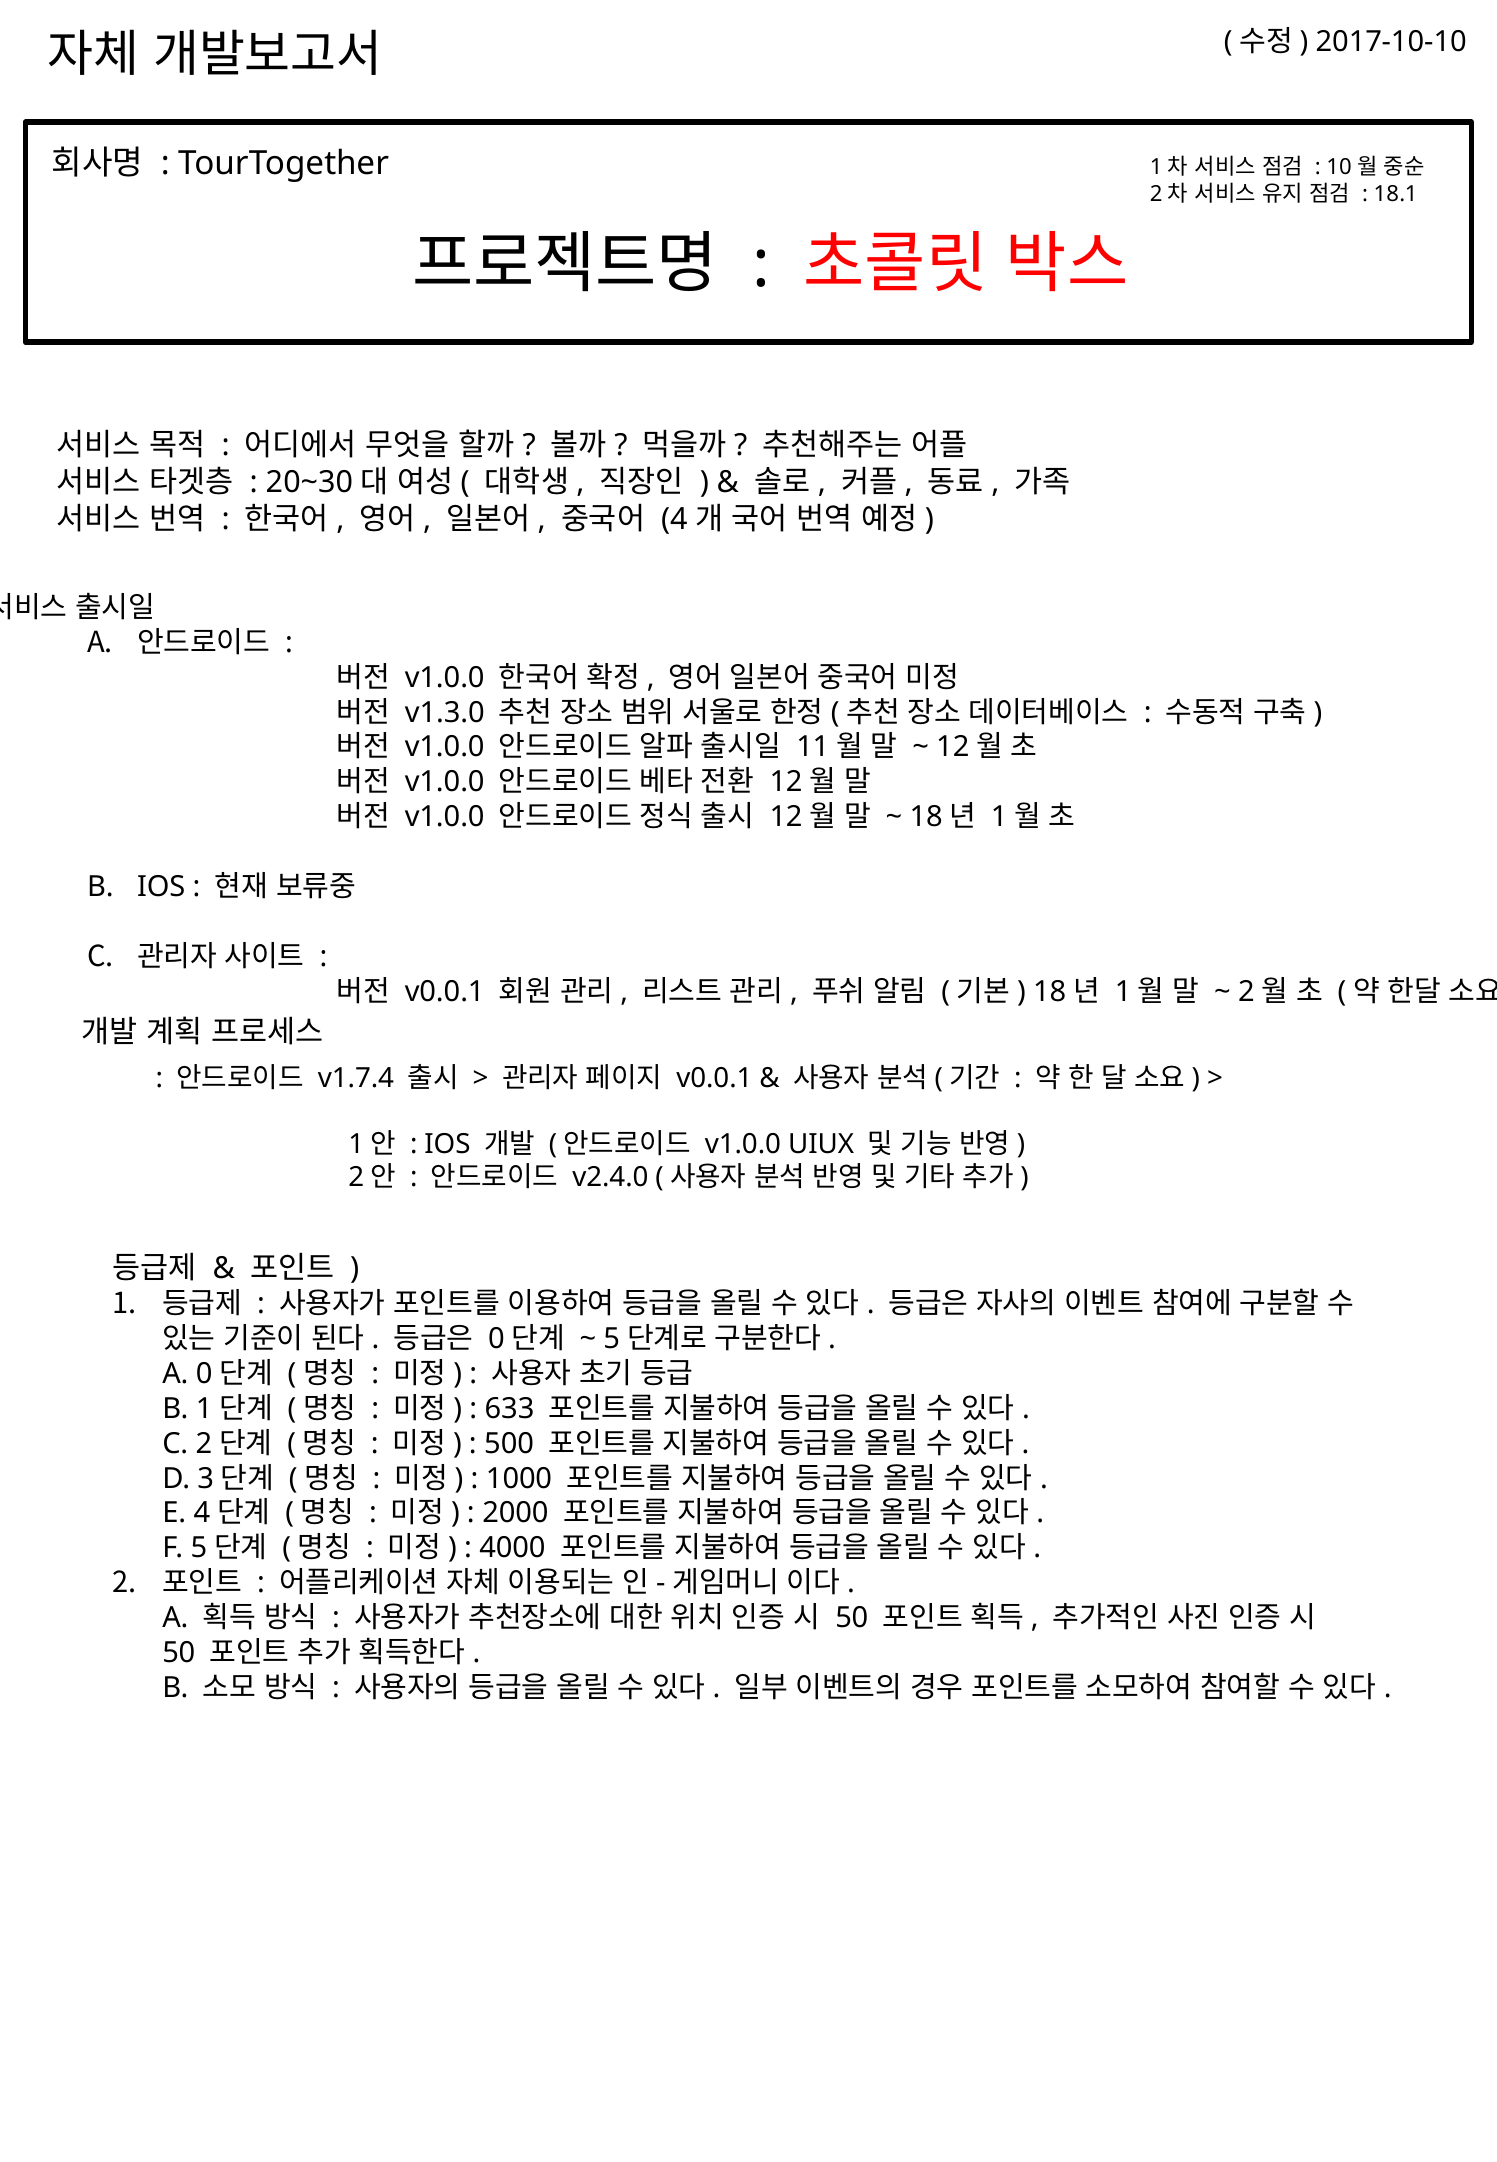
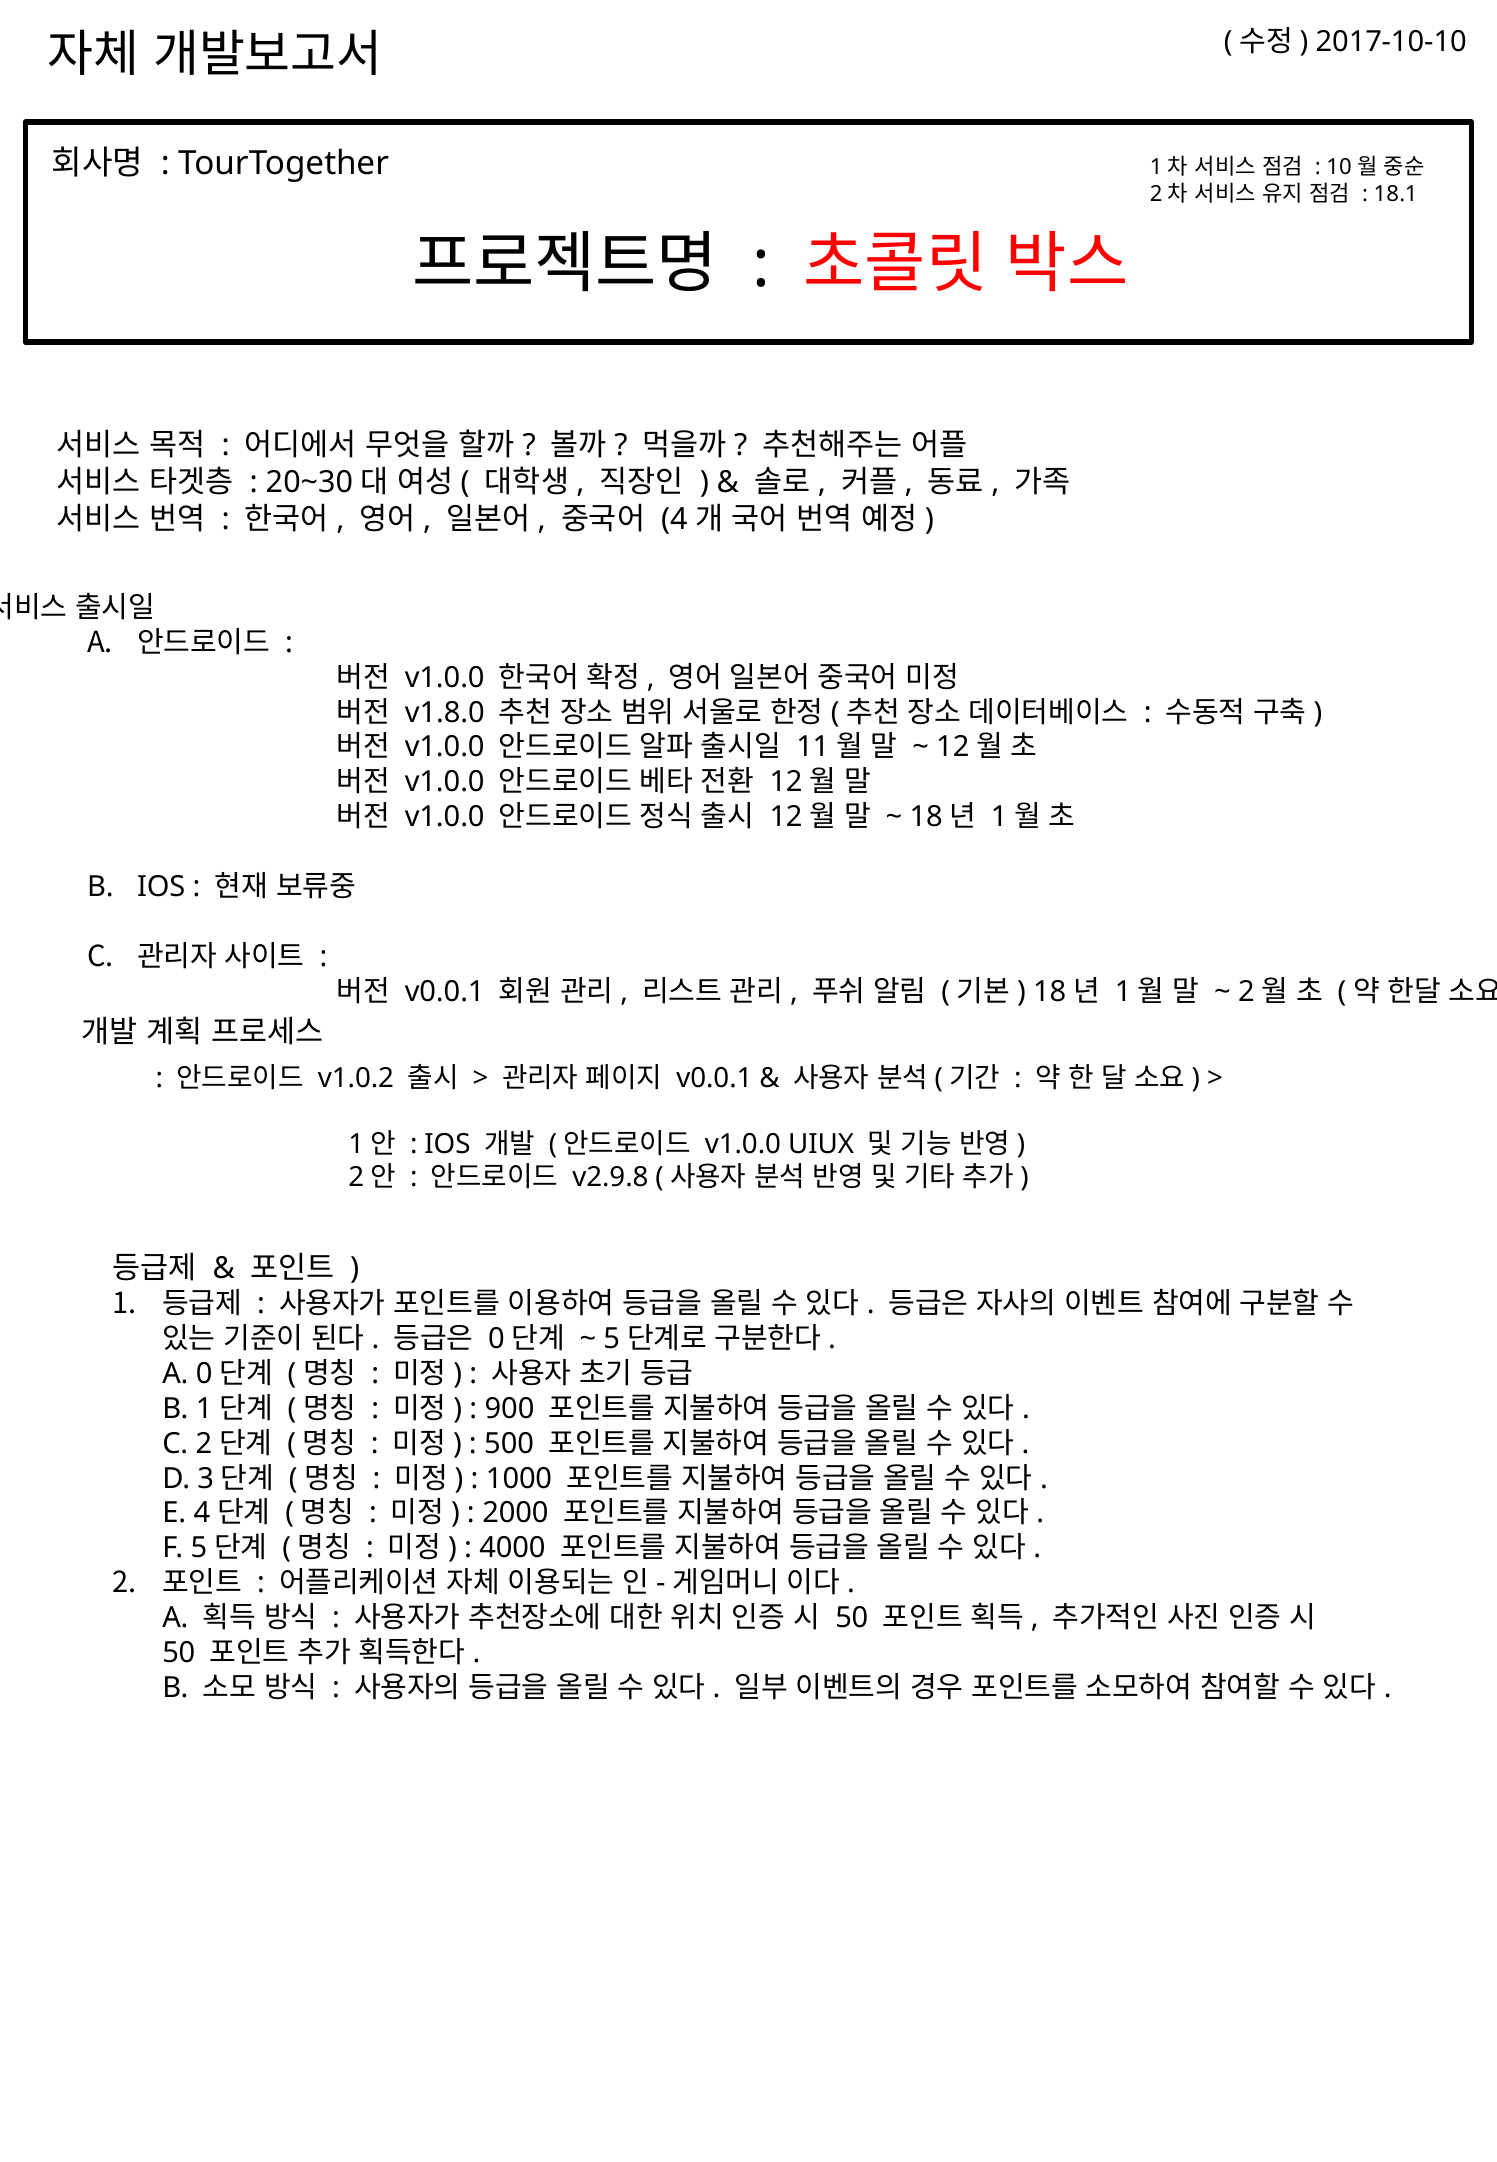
v1.3.0: v1.3.0 -> v1.8.0 (445, 713)
v1.7.4: v1.7.4 -> v1.0.2 (356, 1078)
v2.4.0: v2.4.0 -> v2.9.8 (610, 1178)
633: 633 -> 900 (509, 1409)
